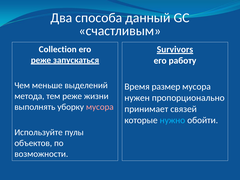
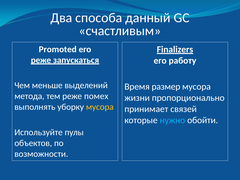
Collection: Collection -> Promoted (58, 49)
Survivors: Survivors -> Finalizers (175, 49)
жизни: жизни -> помех (96, 96)
нужен: нужен -> жизни (137, 98)
мусора colour: pink -> yellow (100, 107)
